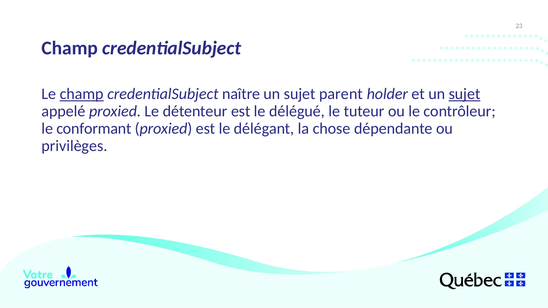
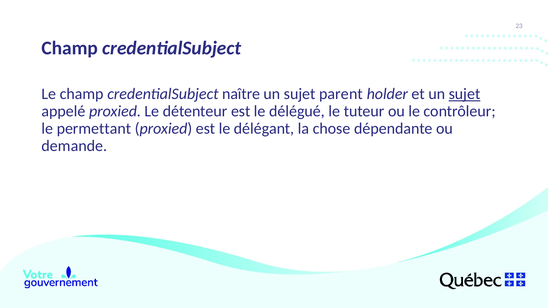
champ underline: present -> none (82, 94)
conformant: conformant -> permettant (94, 129)
privilèges: privilèges -> demande (74, 146)
